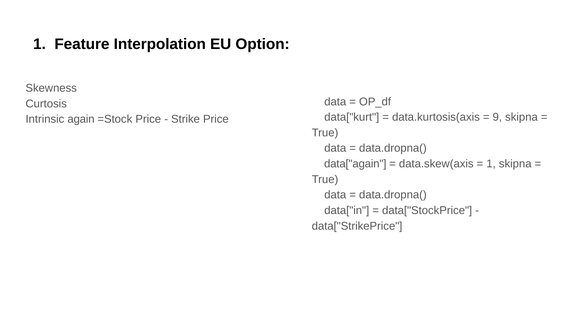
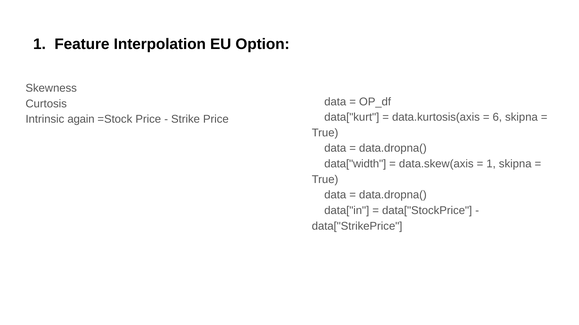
9: 9 -> 6 (497, 117)
data["again: data["again -> data["width (355, 164)
